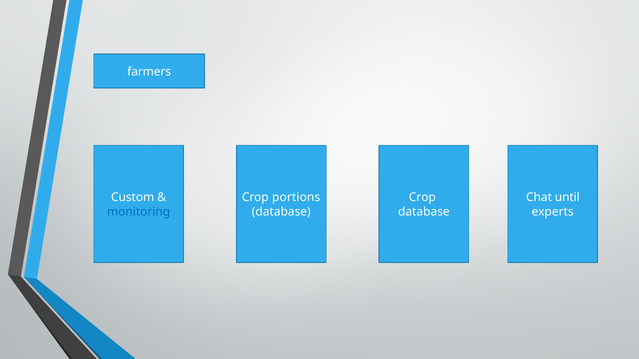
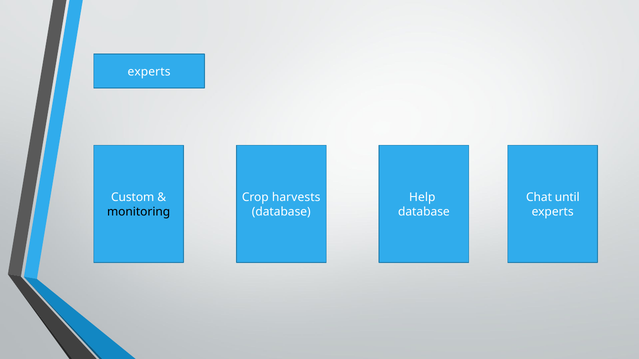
farmers: farmers -> experts (149, 72)
portions: portions -> harvests (296, 198)
Crop: Crop -> Help (422, 198)
monitoring colour: blue -> black (139, 212)
